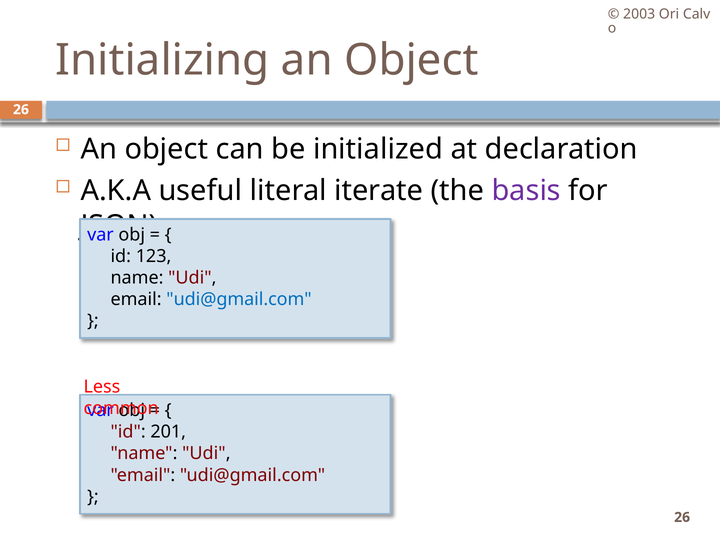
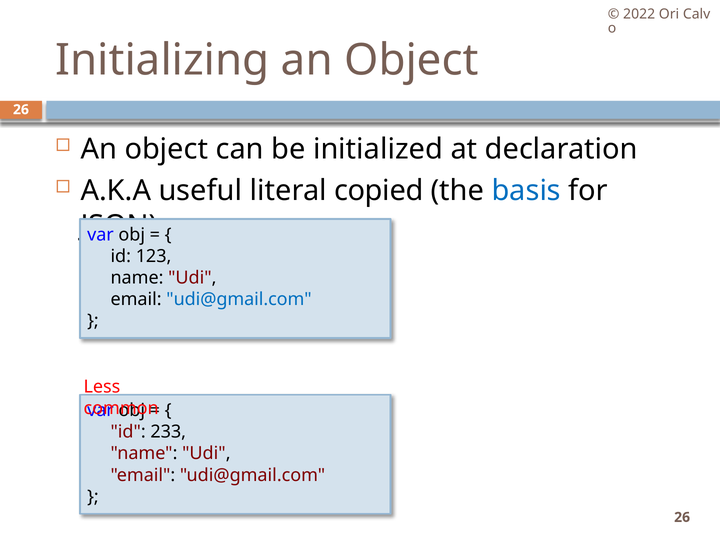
2003: 2003 -> 2022 (639, 14)
iterate: iterate -> copied (379, 191)
basis colour: purple -> blue (526, 191)
201: 201 -> 233 (168, 432)
